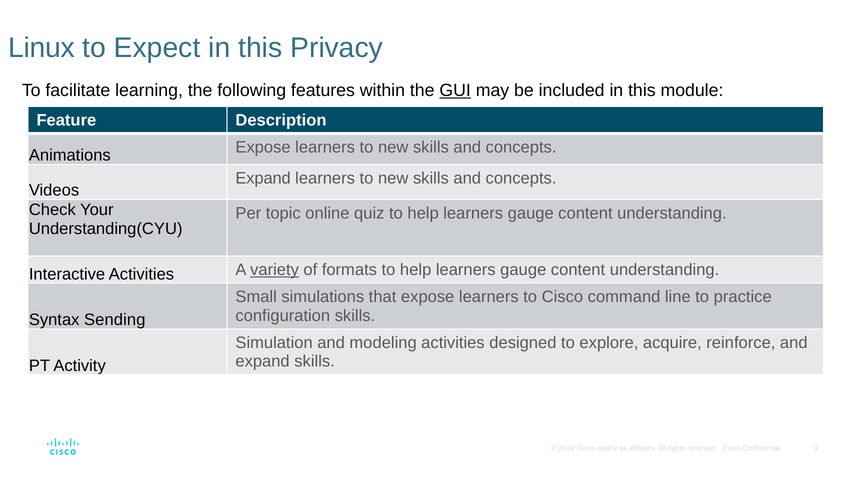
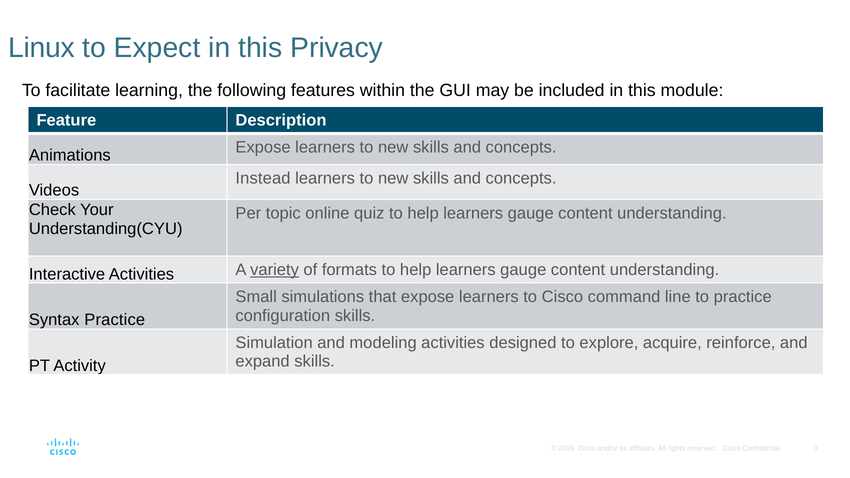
GUI underline: present -> none (455, 90)
Expand: Expand -> Instead (263, 178)
Syntax Sending: Sending -> Practice (115, 320)
